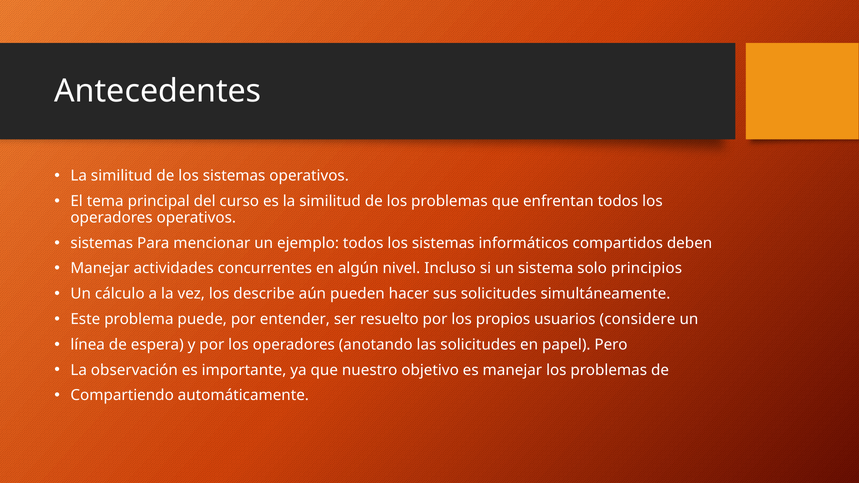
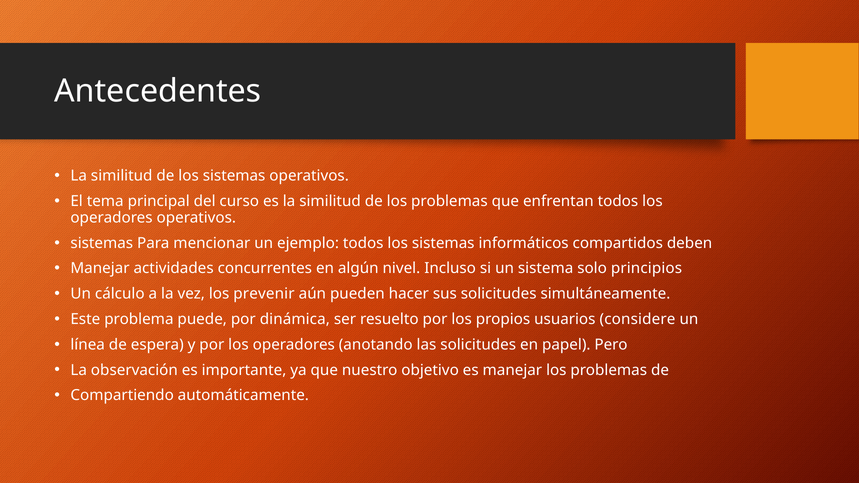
describe: describe -> prevenir (264, 294)
entender: entender -> dinámica (295, 319)
